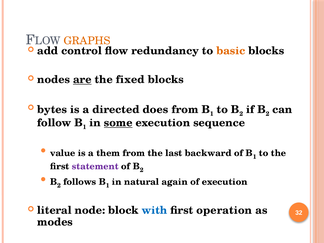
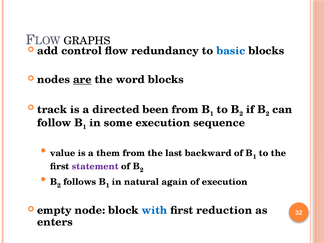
GRAPHS colour: orange -> black (87, 41)
basic colour: orange -> blue (231, 51)
fixed: fixed -> word (130, 80)
bytes: bytes -> track (52, 110)
does: does -> been (156, 110)
some underline: present -> none (118, 123)
literal: literal -> empty (54, 210)
operation: operation -> reduction (224, 210)
modes: modes -> enters (55, 222)
